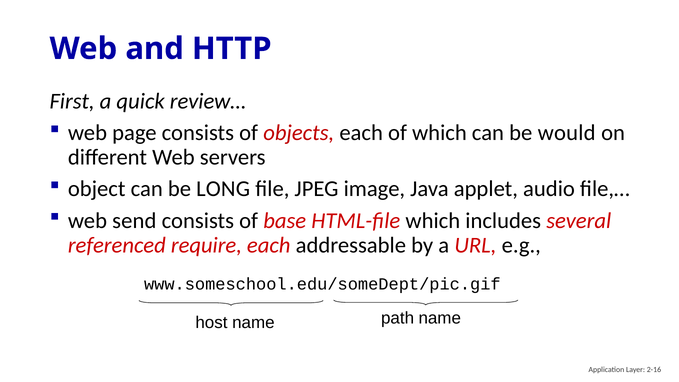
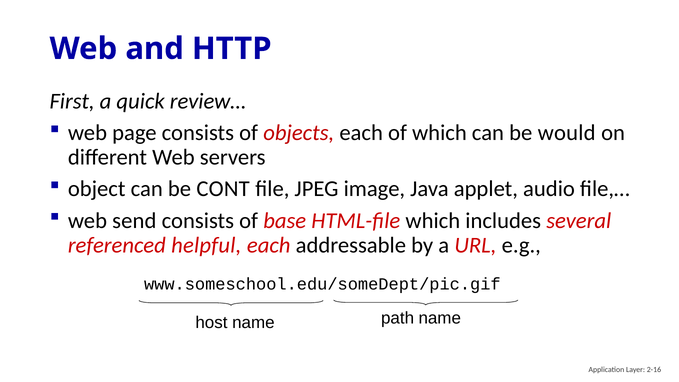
LONG: LONG -> CONT (223, 189)
require: require -> helpful (206, 245)
